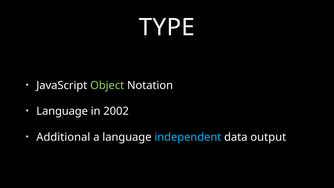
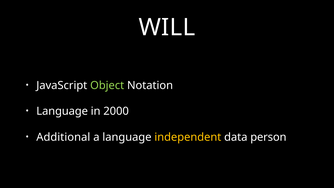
TYPE: TYPE -> WILL (167, 27)
2002: 2002 -> 2000 (116, 111)
independent colour: light blue -> yellow (188, 137)
output: output -> person (268, 137)
